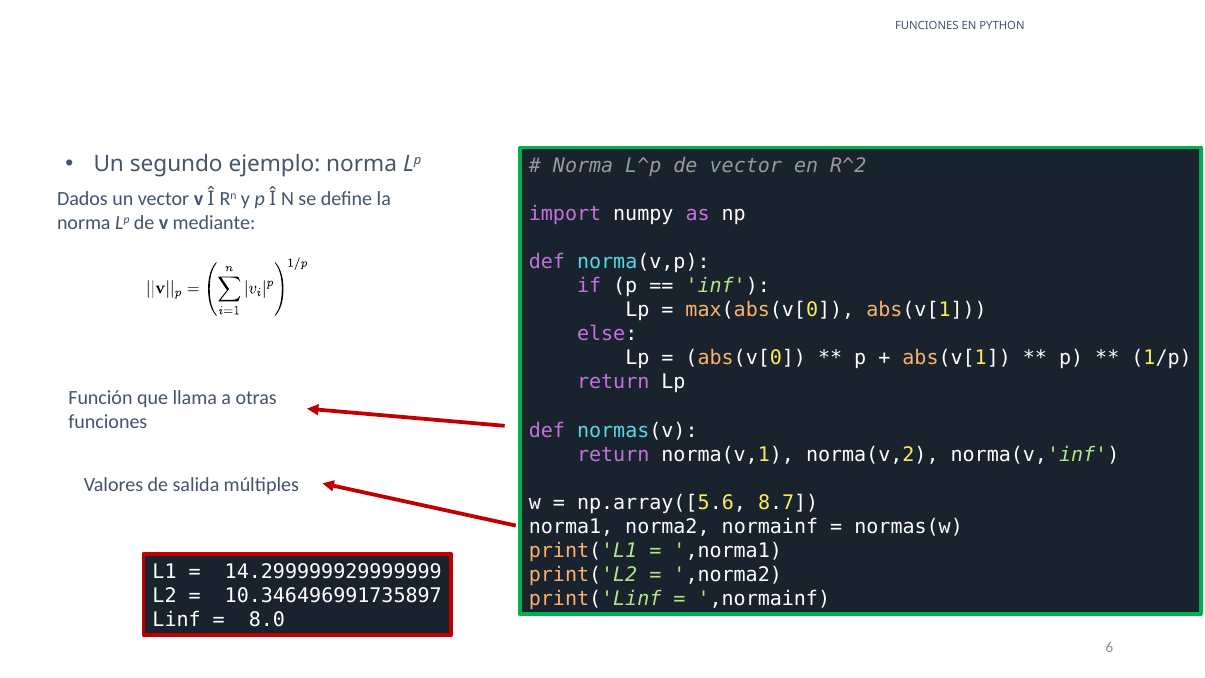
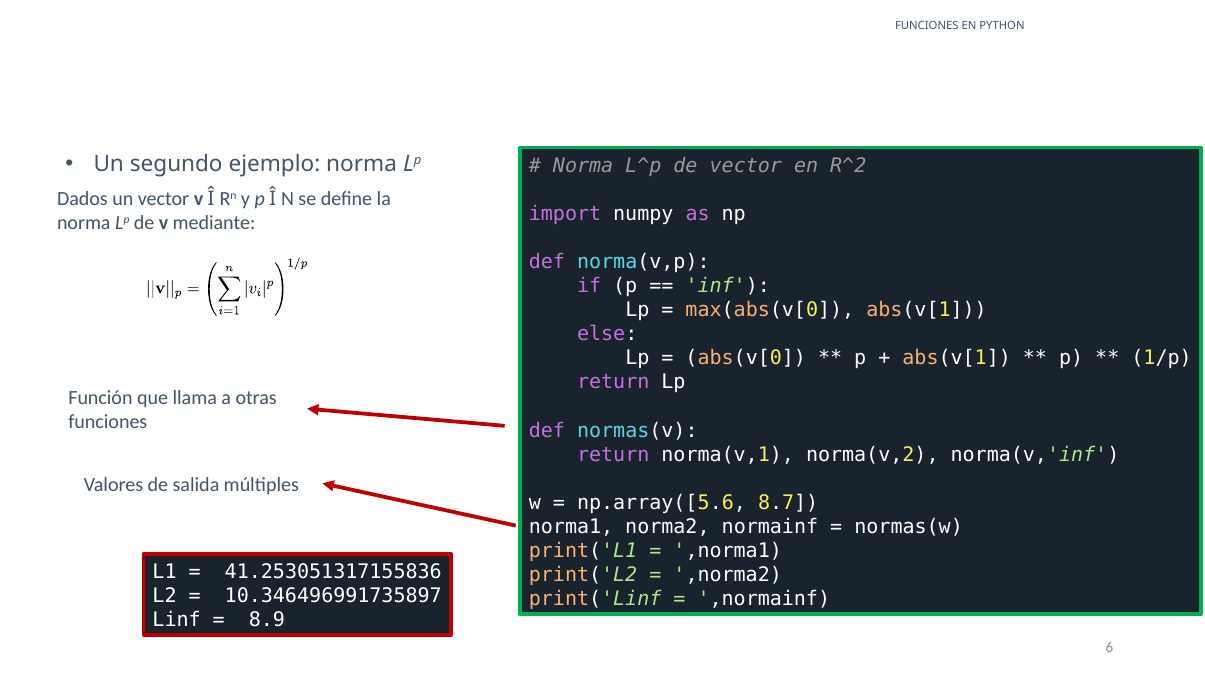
14.299999929999999: 14.299999929999999 -> 41.253051317155836 (333, 572)
8.0: 8.0 -> 8.9 (267, 620)
